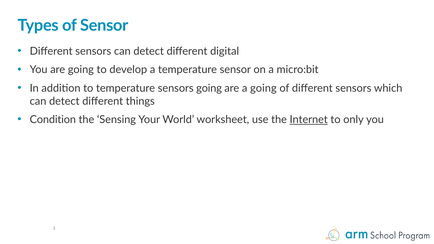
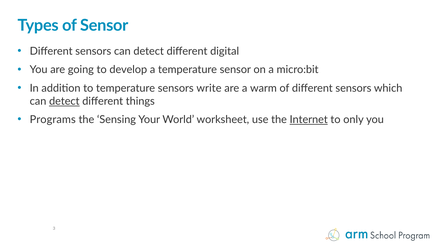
sensors going: going -> write (209, 88)
a going: going -> warm (263, 88)
detect underline: none -> present (64, 101)
Condition: Condition -> Programs (53, 120)
